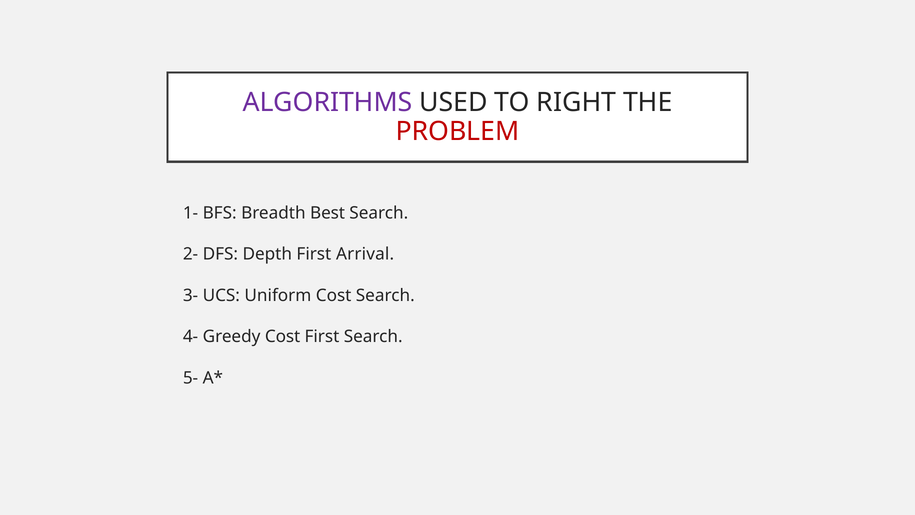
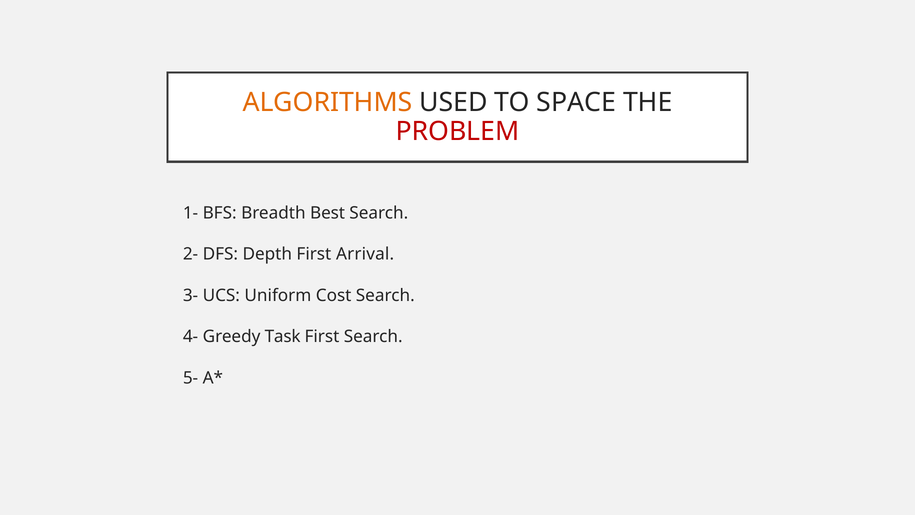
ALGORITHMS colour: purple -> orange (327, 102)
RIGHT: RIGHT -> SPACE (576, 102)
Greedy Cost: Cost -> Task (283, 336)
